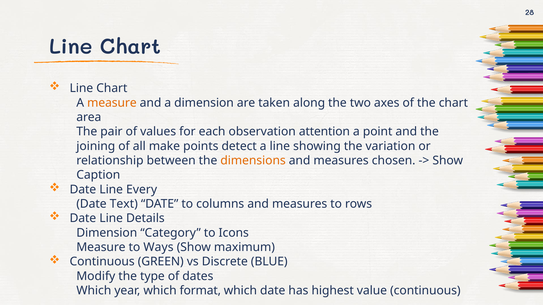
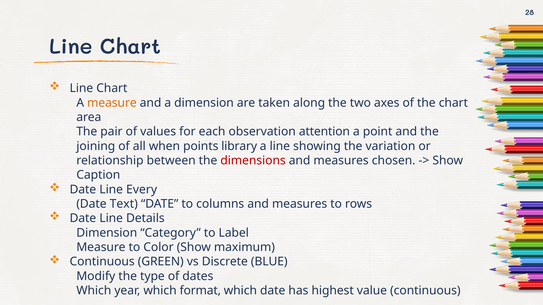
make: make -> when (164, 146)
detect: detect -> library (239, 146)
dimensions colour: orange -> red (253, 161)
Icons: Icons -> Label (234, 233)
Ways: Ways -> Color (159, 248)
